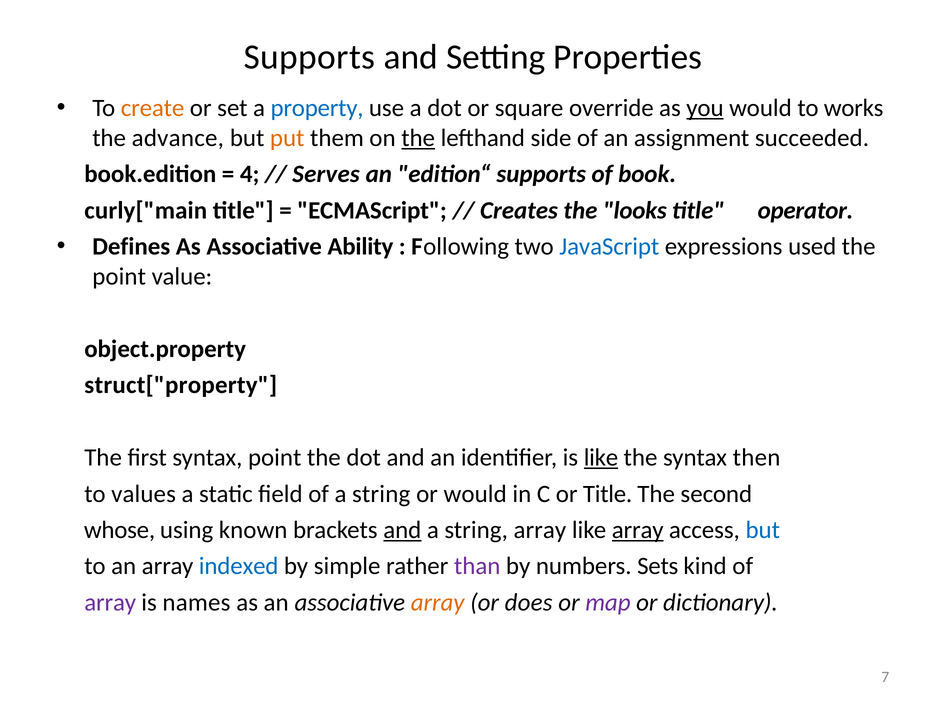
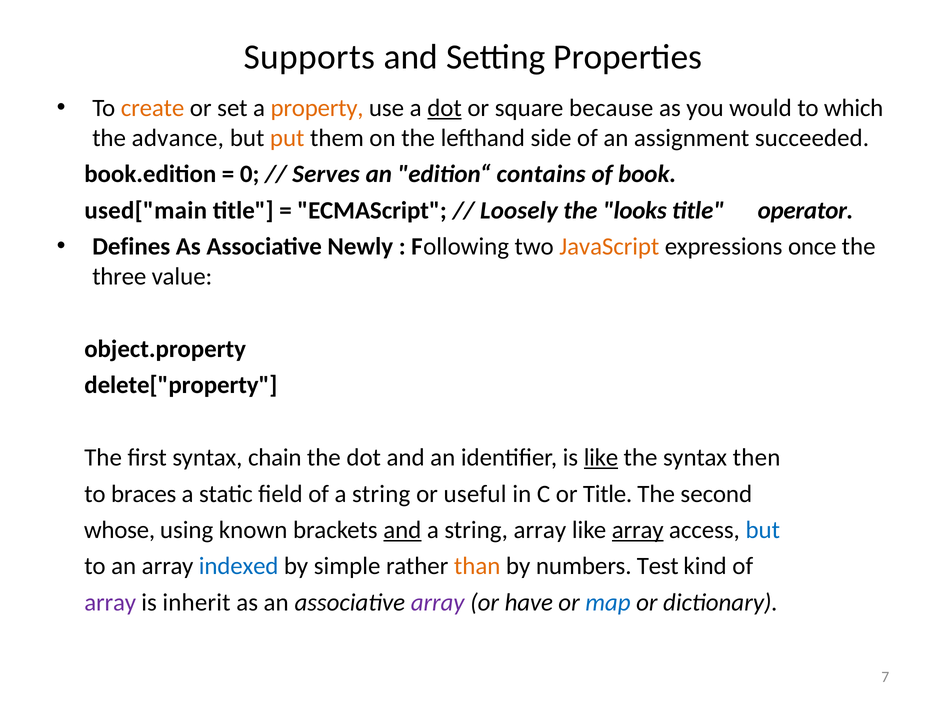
property colour: blue -> orange (317, 108)
dot underline: none -> present (445, 108)
override: override -> because (611, 108)
you underline: present -> none (705, 108)
works: works -> which (854, 108)
the underline: present -> none (418, 138)
4: 4 -> 0 (250, 174)
edition“ supports: supports -> contains (541, 174)
curly["main: curly["main -> used["main (146, 211)
Creates: Creates -> Loosely (519, 211)
Ability: Ability -> Newly (360, 247)
JavaScript colour: blue -> orange (609, 247)
used: used -> once (812, 247)
point: point -> three (119, 277)
struct["property: struct["property -> delete["property (181, 385)
syntax point: point -> chain (275, 458)
values: values -> braces (144, 494)
or would: would -> useful (475, 494)
than colour: purple -> orange (477, 567)
Sets: Sets -> Test (658, 567)
names: names -> inherit (196, 603)
array colour: orange -> purple (438, 603)
does: does -> have (529, 603)
map colour: purple -> blue (608, 603)
